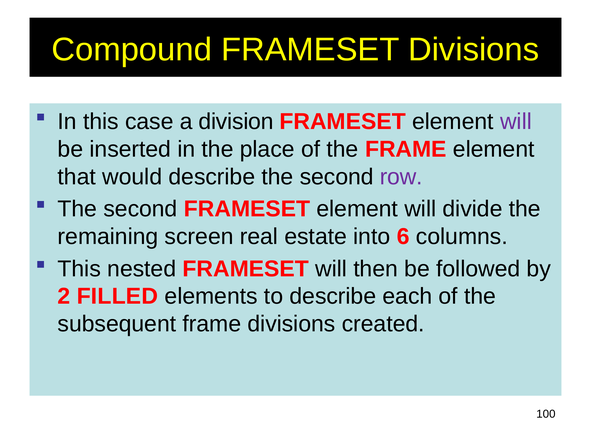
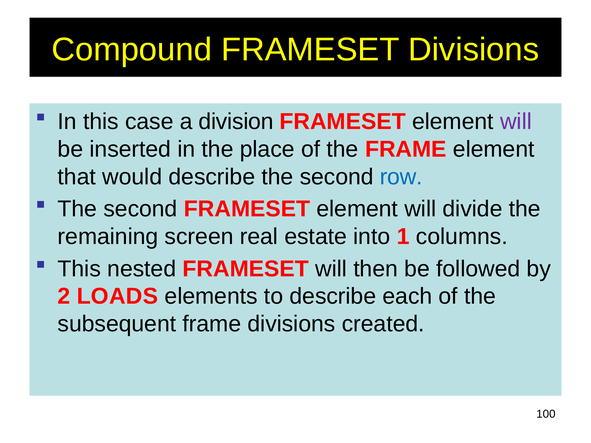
row colour: purple -> blue (401, 177)
6: 6 -> 1 (403, 237)
FILLED: FILLED -> LOADS (117, 297)
